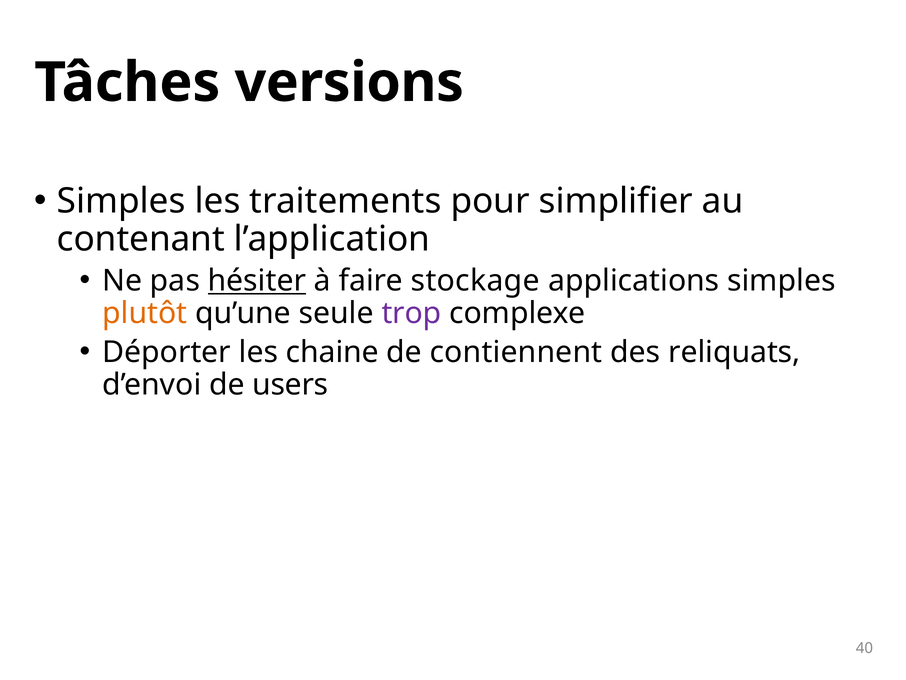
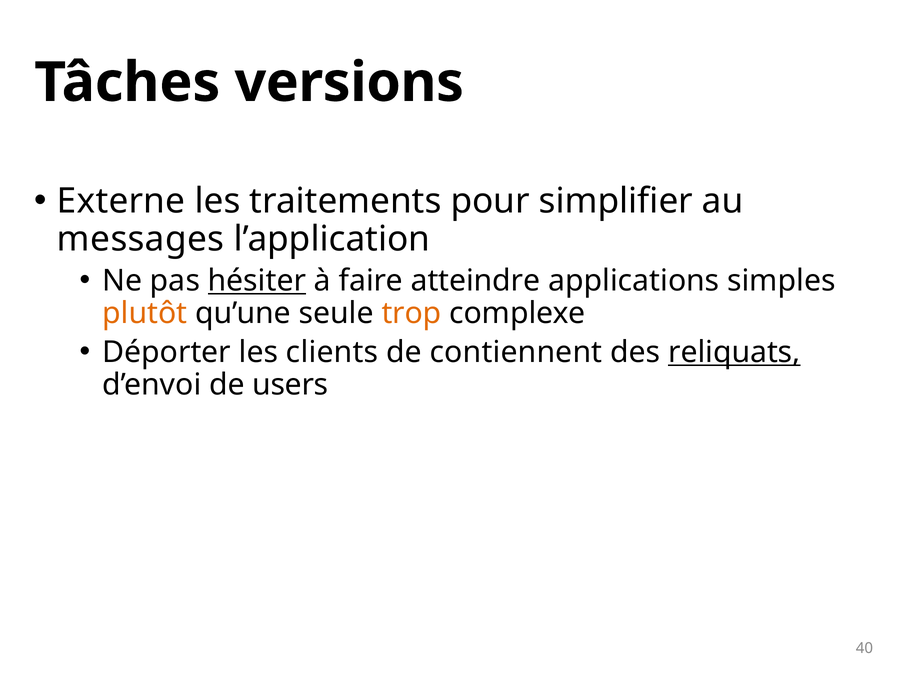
Simples: Simples -> Externe (121, 201)
contenant: contenant -> messages (141, 239)
stockage: stockage -> atteindre (476, 280)
trop colour: purple -> orange (411, 313)
chaine: chaine -> clients (332, 352)
reliquats underline: none -> present (734, 352)
